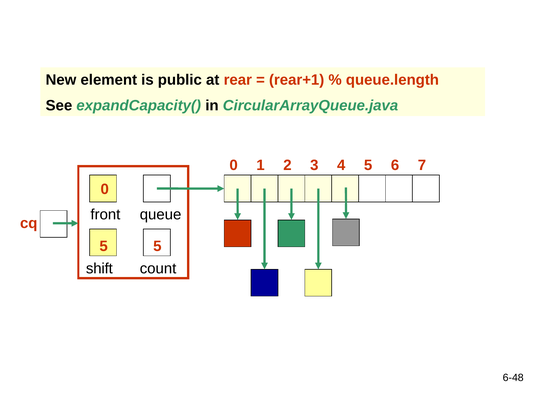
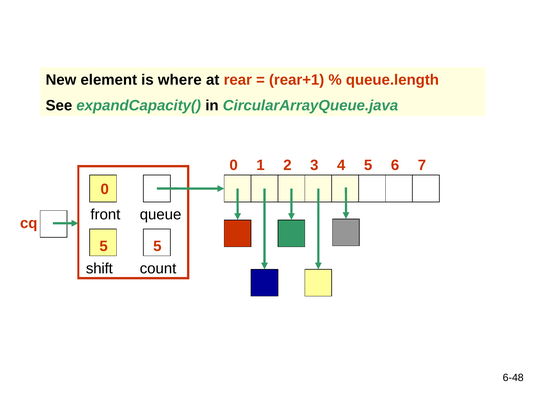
public: public -> where (180, 80)
